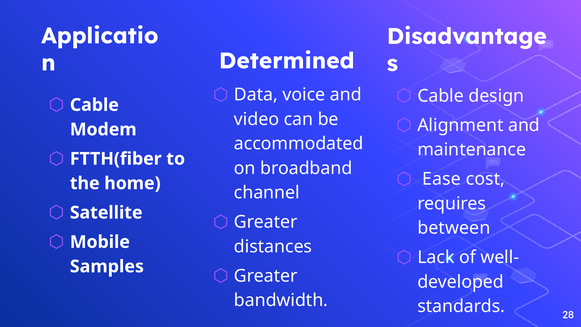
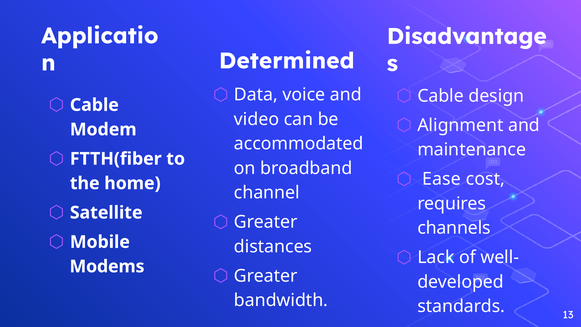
between: between -> channels (454, 228)
Samples: Samples -> Modems (107, 266)
28: 28 -> 13 (568, 315)
